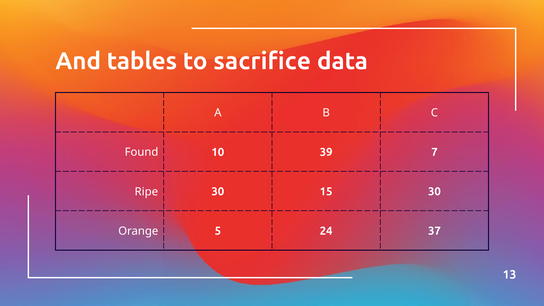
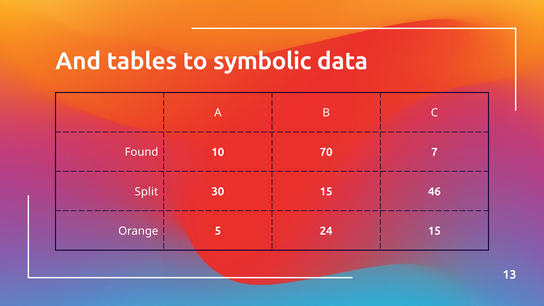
sacrifice: sacrifice -> symbolic (262, 61)
39: 39 -> 70 (326, 152)
Ripe: Ripe -> Split (146, 192)
15 30: 30 -> 46 (434, 191)
24 37: 37 -> 15 (434, 231)
